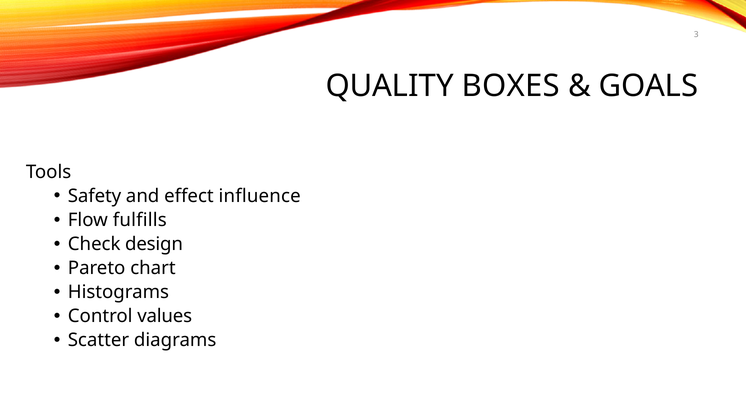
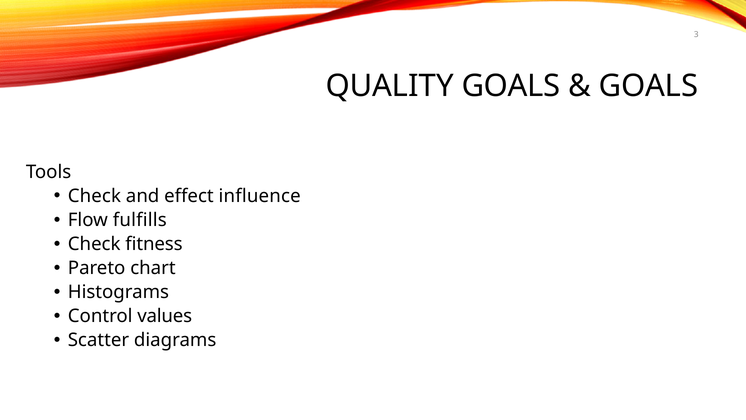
QUALITY BOXES: BOXES -> GOALS (511, 86)
Safety: Safety -> Check (94, 196)
design: design -> fitness (154, 244)
